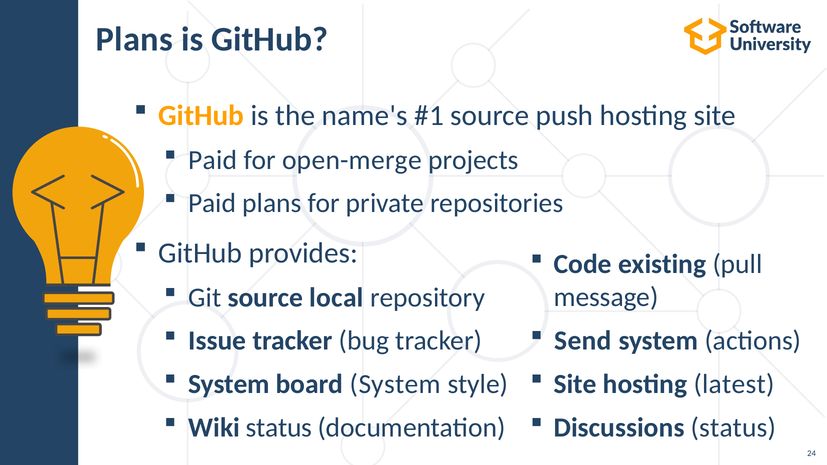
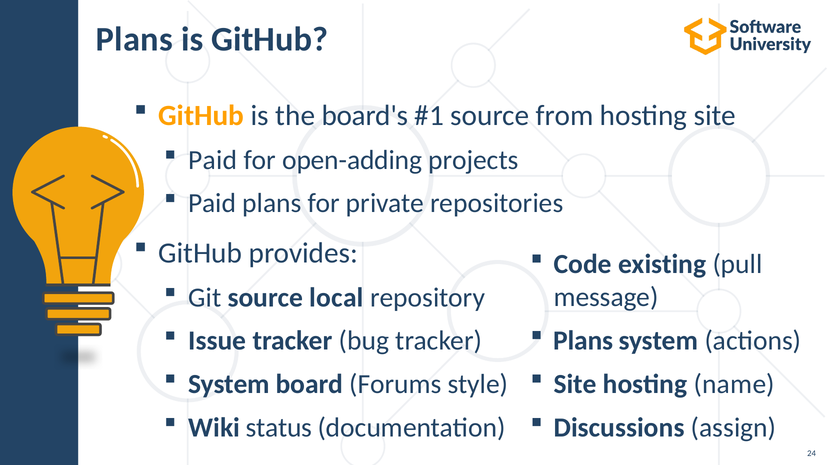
name's: name's -> board's (365, 116)
push: push -> from (565, 116)
open-merge: open-merge -> open-adding (352, 160)
Send: Send -> Plans (583, 341)
latest: latest -> name (734, 384)
board System: System -> Forums (395, 384)
Discussions status: status -> assign (734, 428)
